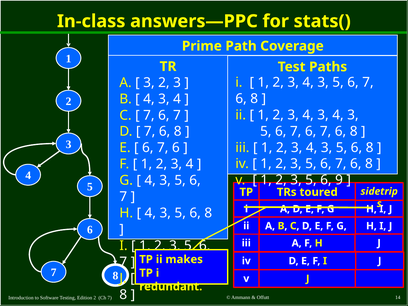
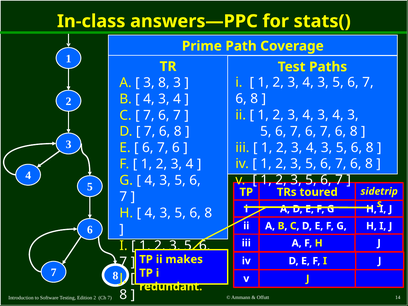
3 2: 2 -> 8 (164, 83)
9: 9 -> 7 (339, 180)
